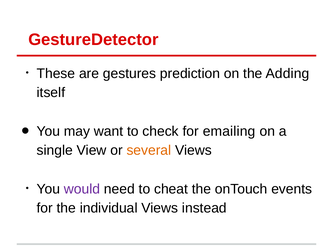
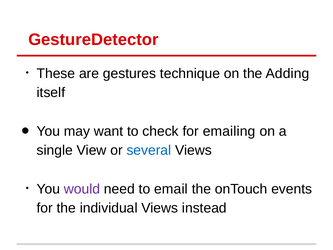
prediction: prediction -> technique (190, 73)
several colour: orange -> blue (149, 150)
cheat: cheat -> email (171, 189)
